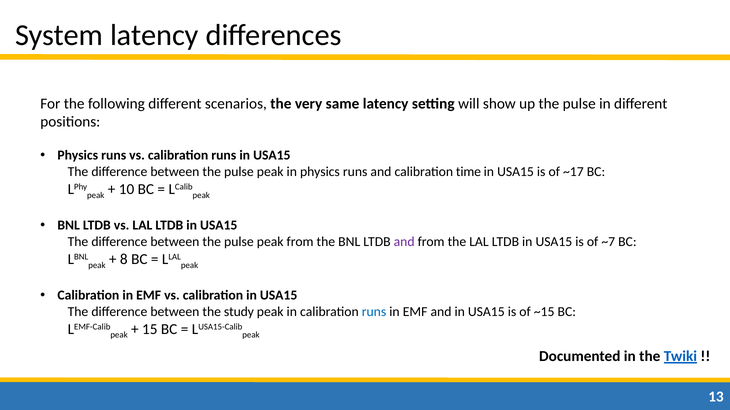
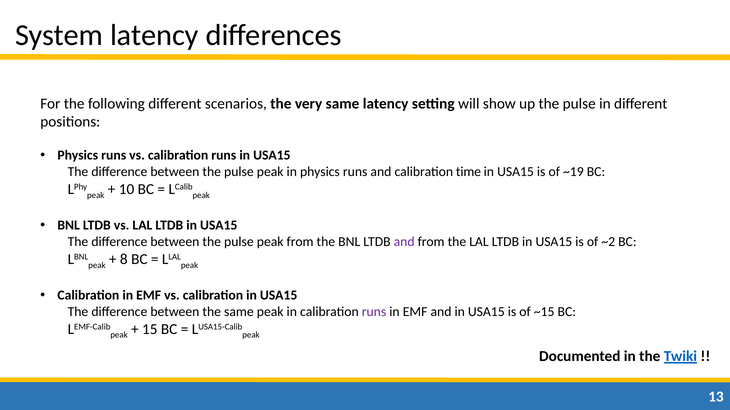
~17: ~17 -> ~19 (573, 172)
~7: ~7 -> ~2 (608, 242)
the study: study -> same (239, 312)
runs colour: blue -> purple (374, 312)
